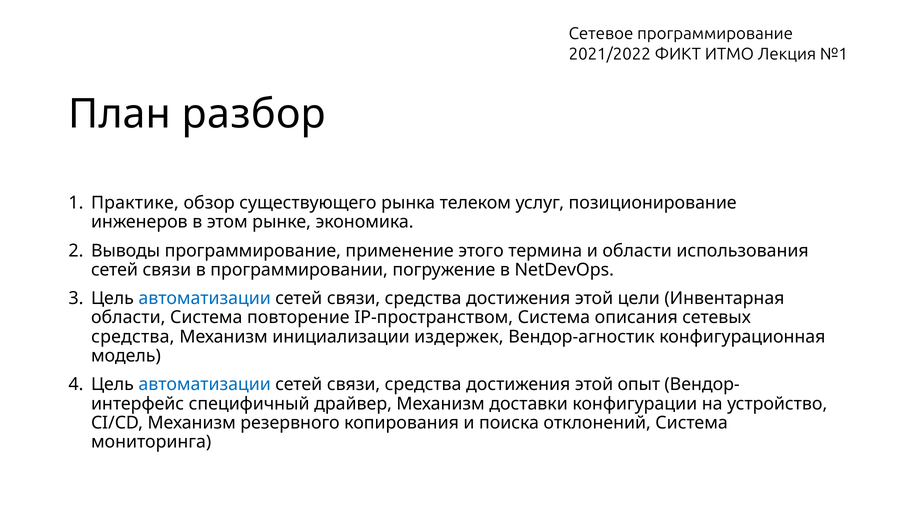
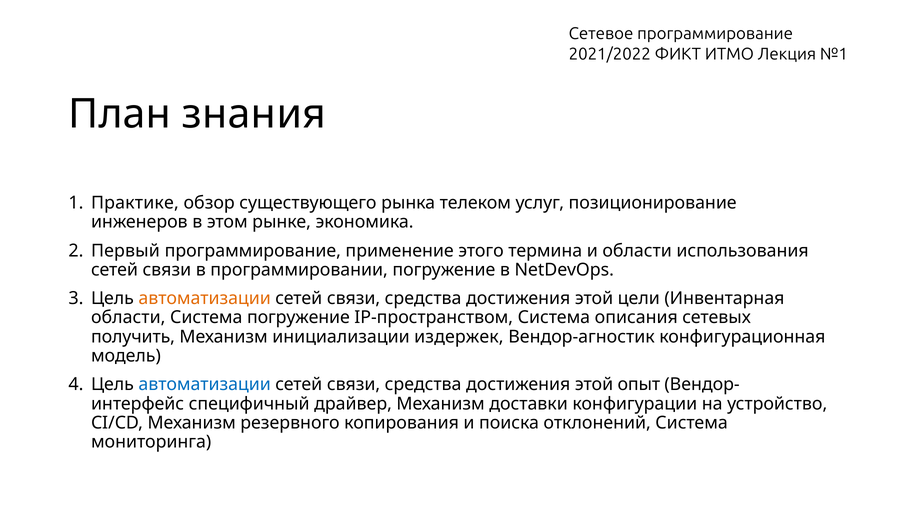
разбор: разбор -> знания (254, 114)
Выводы: Выводы -> Первый (125, 251)
автоматизации colour: blue -> orange (205, 298)
Система повторение: повторение -> погружение (298, 318)
средства: средства -> получить (133, 337)
